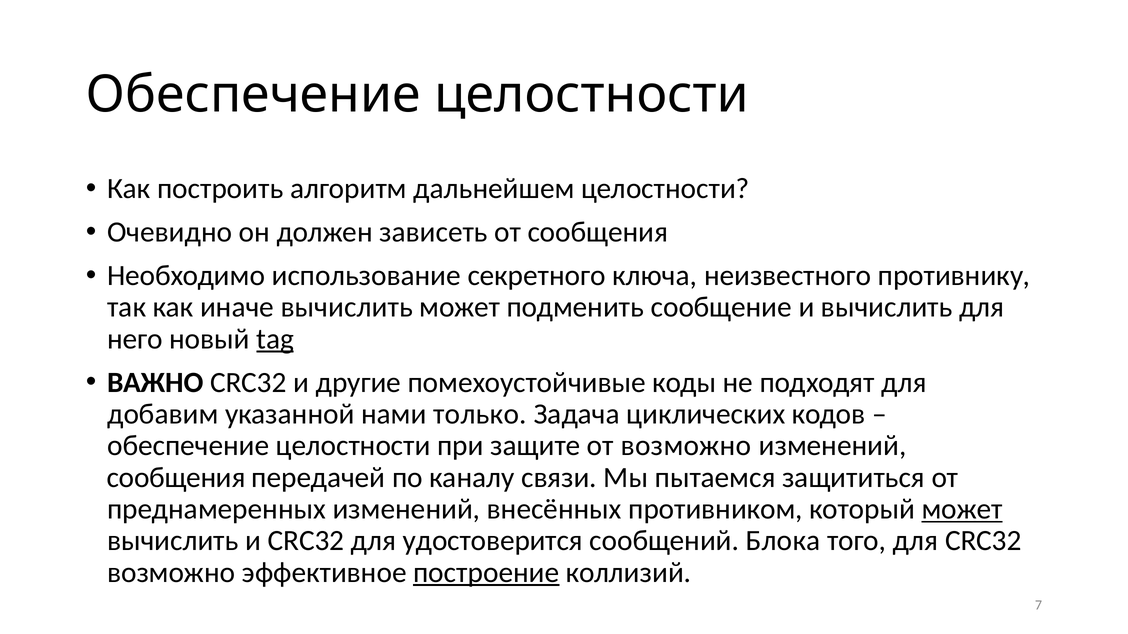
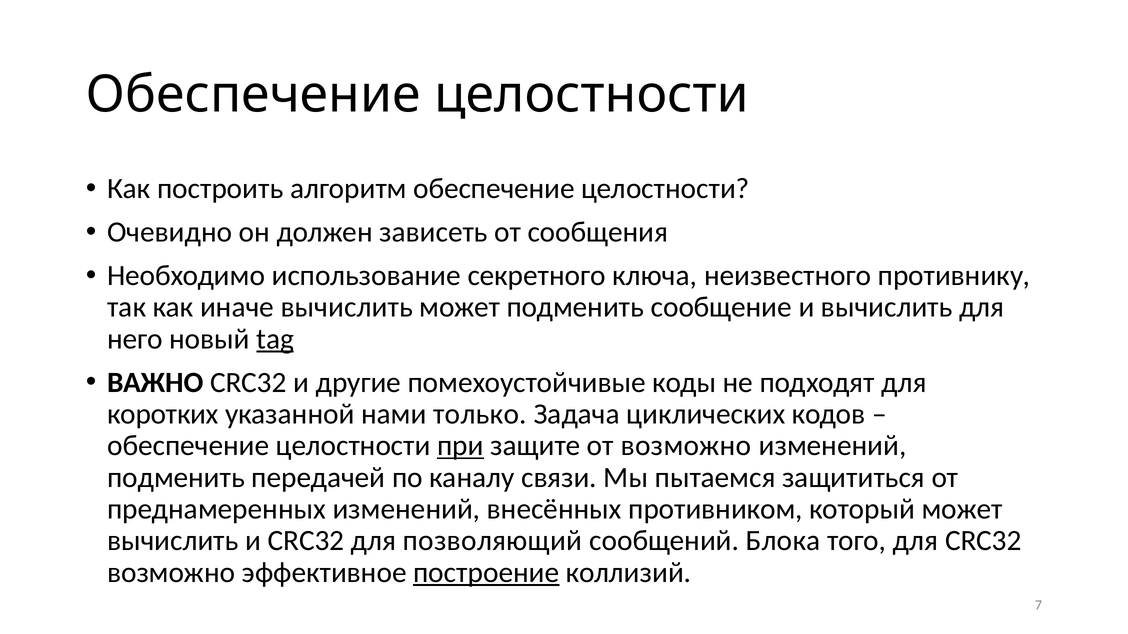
алгоритм дальнейшем: дальнейшем -> обеспечение (494, 189)
добавим: добавим -> коротких (163, 414)
при underline: none -> present (460, 446)
сообщения: сообщения -> подменить (176, 478)
может underline: present -> none (962, 509)
удостоверится: удостоверится -> позволяющий (493, 541)
